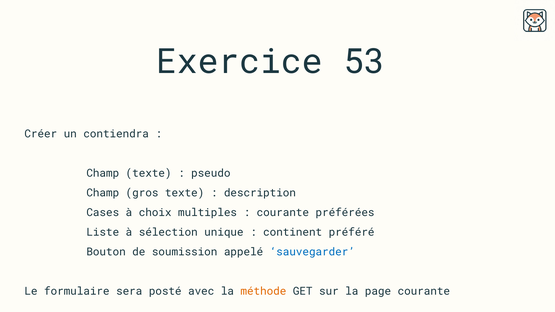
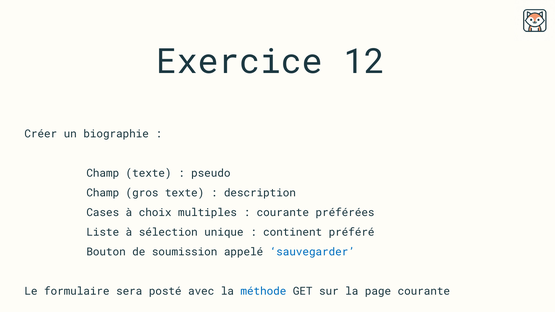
53: 53 -> 12 (364, 62)
contiendra: contiendra -> biographie (116, 134)
méthode colour: orange -> blue (263, 292)
